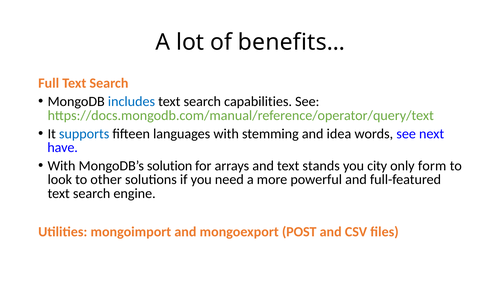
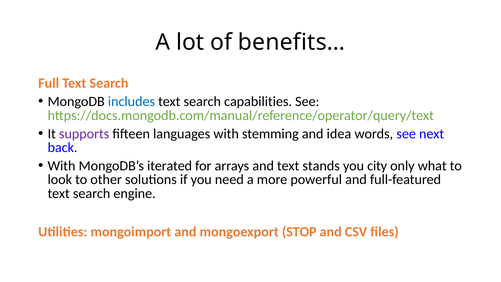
supports colour: blue -> purple (84, 134)
have: have -> back (63, 147)
solution: solution -> iterated (170, 166)
form: form -> what (432, 166)
POST: POST -> STOP (299, 232)
